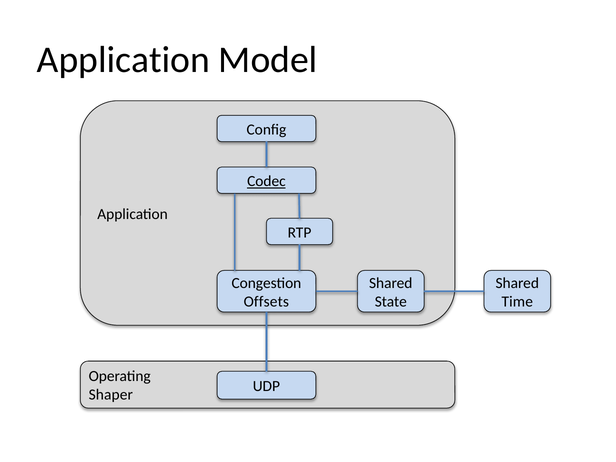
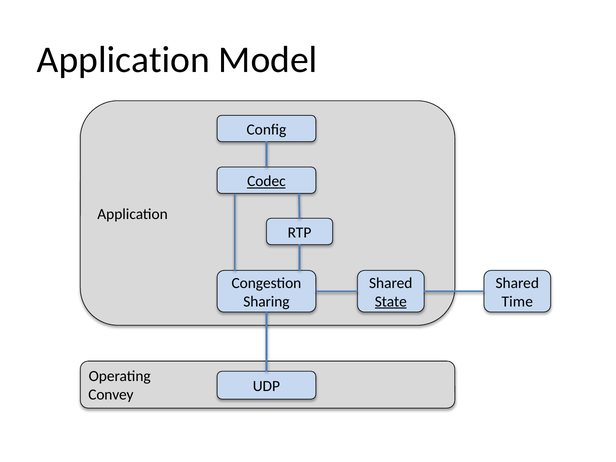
Offsets: Offsets -> Sharing (266, 302)
State underline: none -> present (391, 302)
Shaper: Shaper -> Convey (111, 395)
